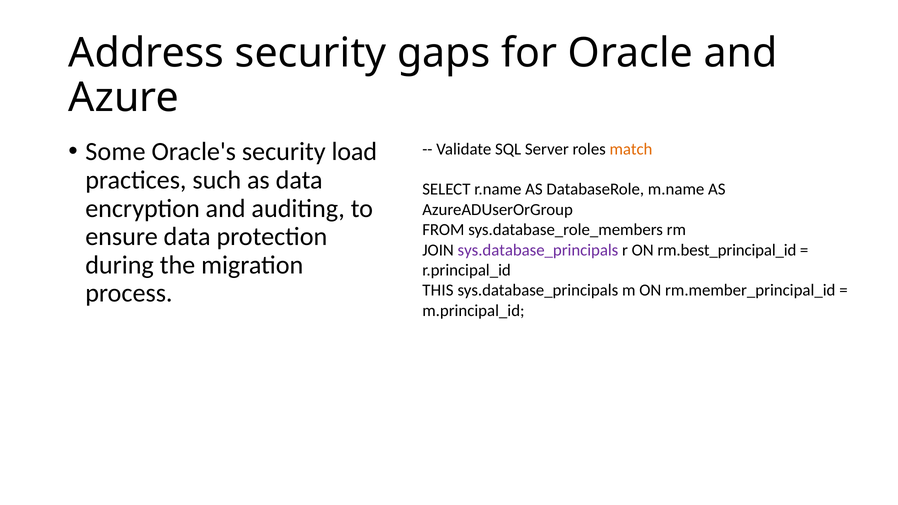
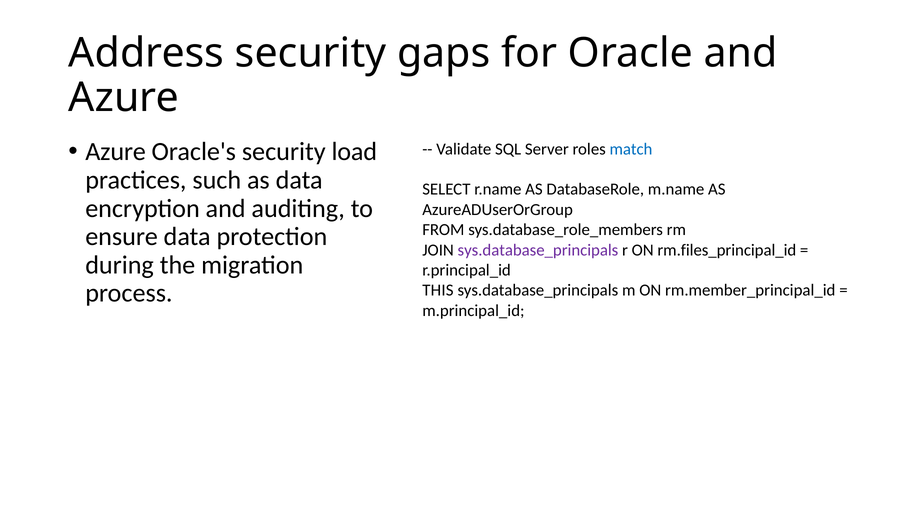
Some: Some -> Azure (116, 152)
match colour: orange -> blue (631, 149)
rm.best_principal_id: rm.best_principal_id -> rm.files_principal_id (727, 250)
